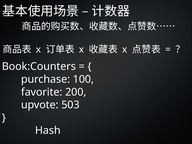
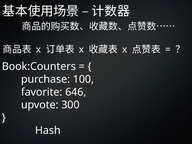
200: 200 -> 646 (76, 92)
503: 503 -> 300 (70, 105)
